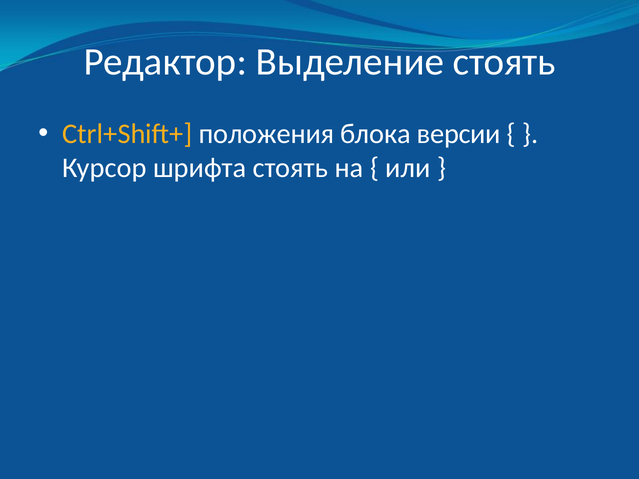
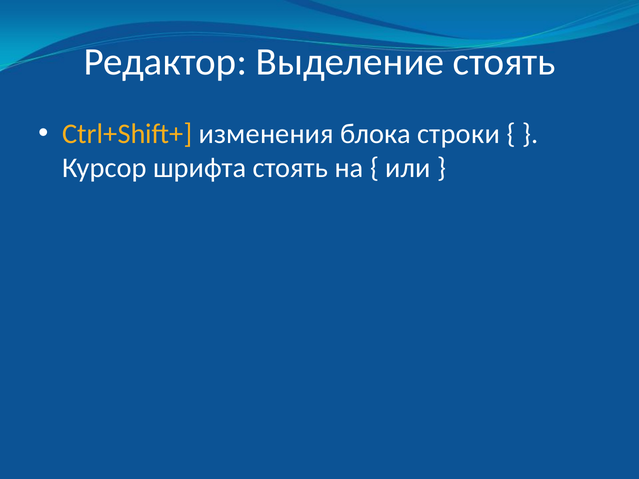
положения: положения -> изменения (266, 134)
версии: версии -> строки (459, 134)
